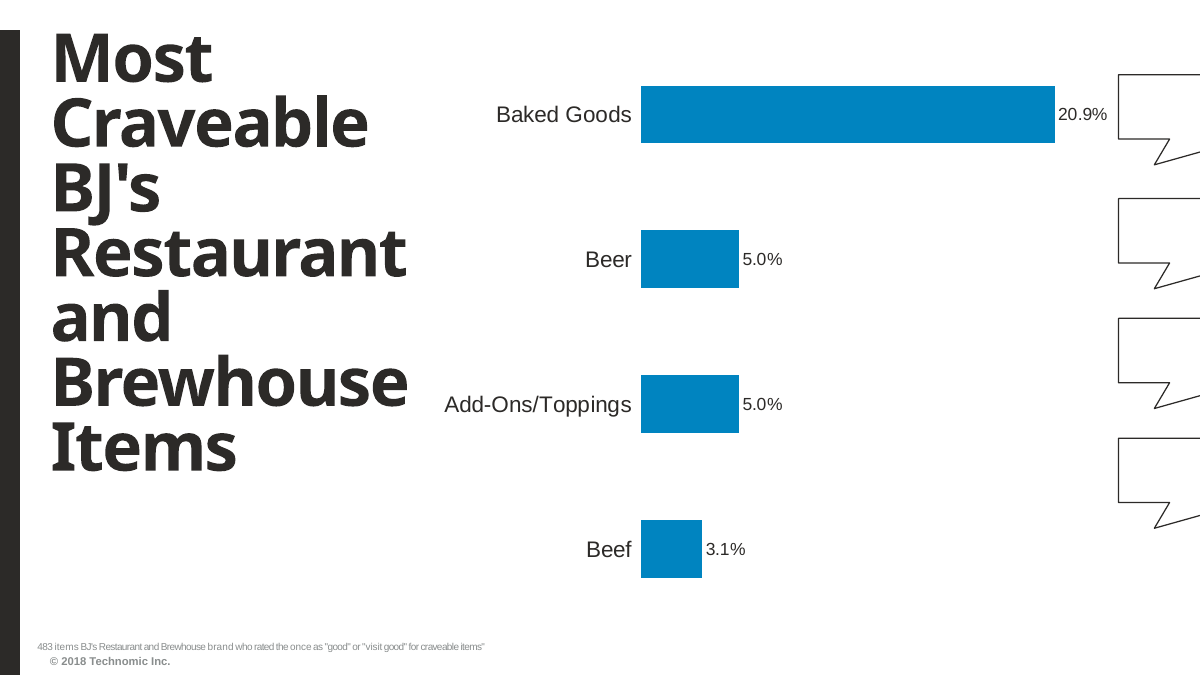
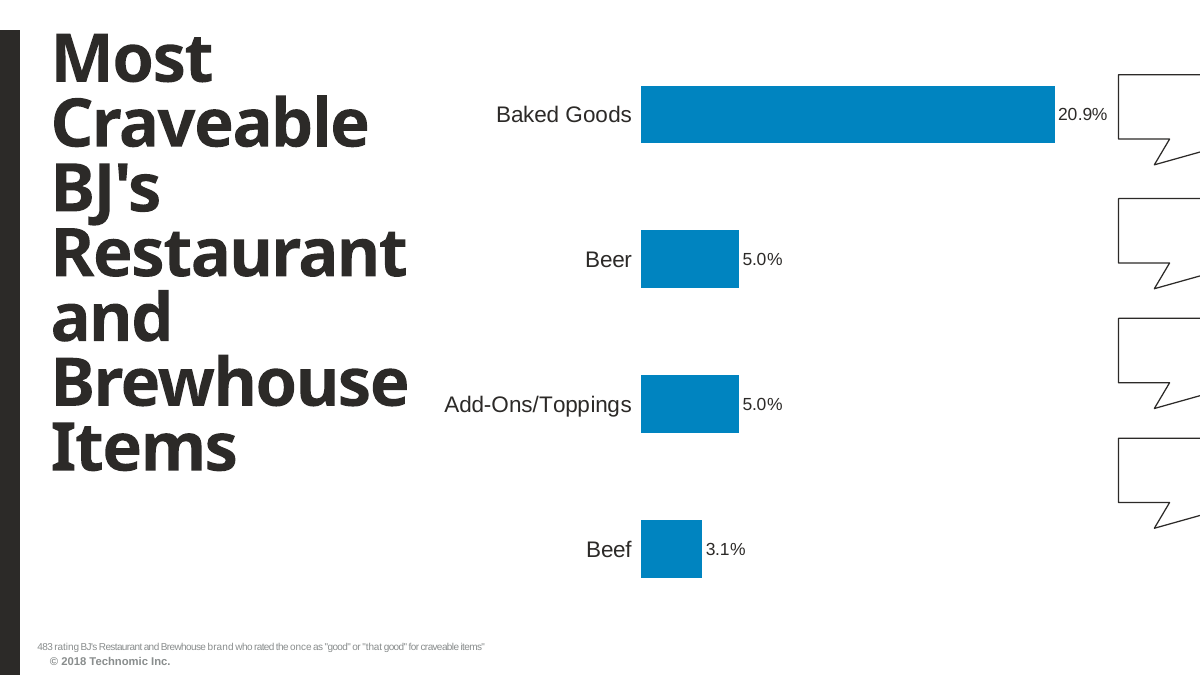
483 items: items -> rating (67, 647)
visit: visit -> that (372, 647)
